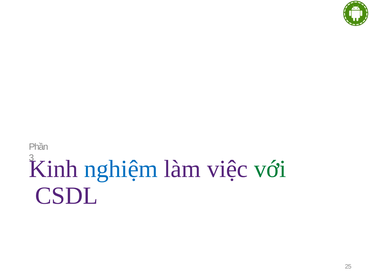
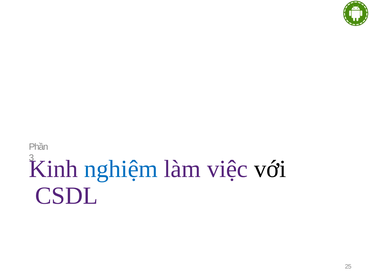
với colour: green -> black (270, 169)
